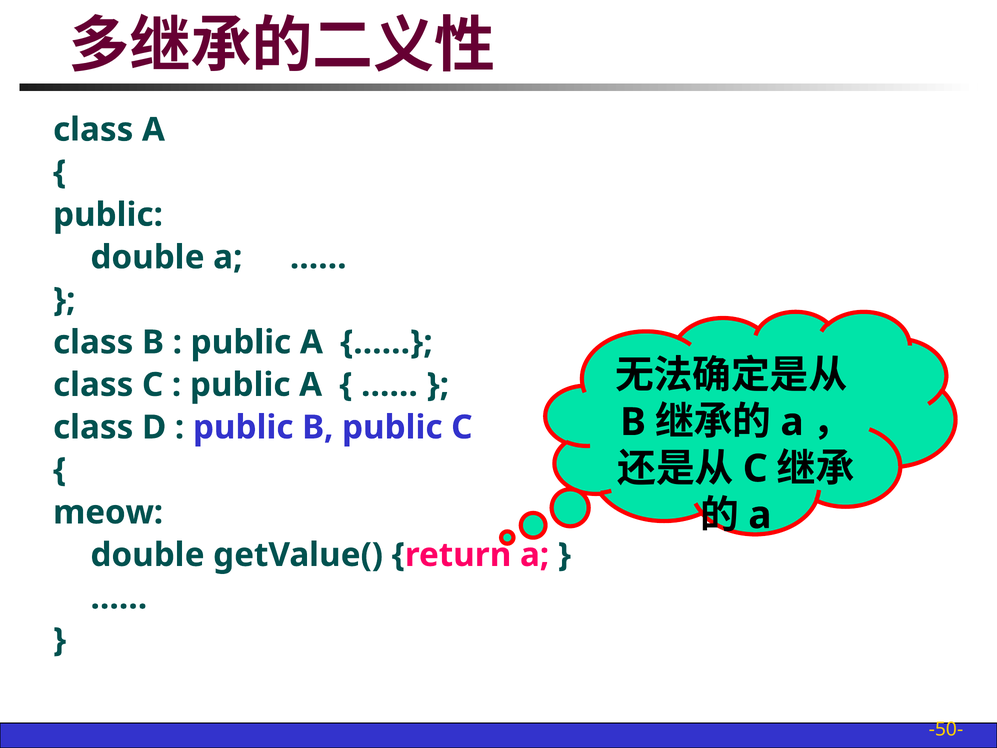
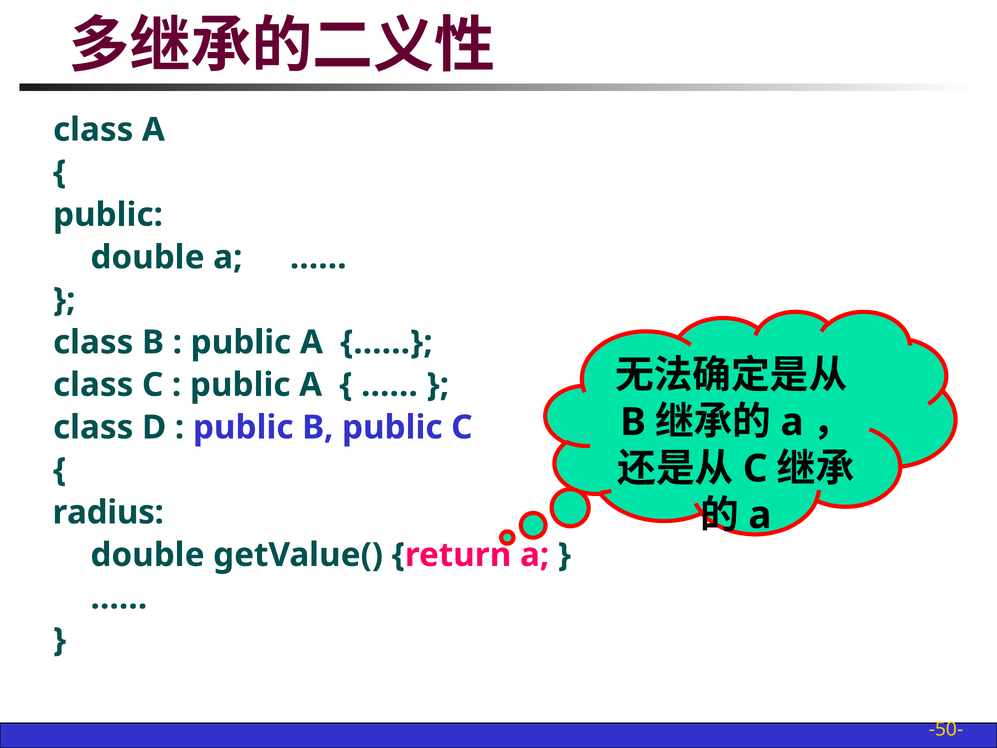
meow: meow -> radius (108, 512)
